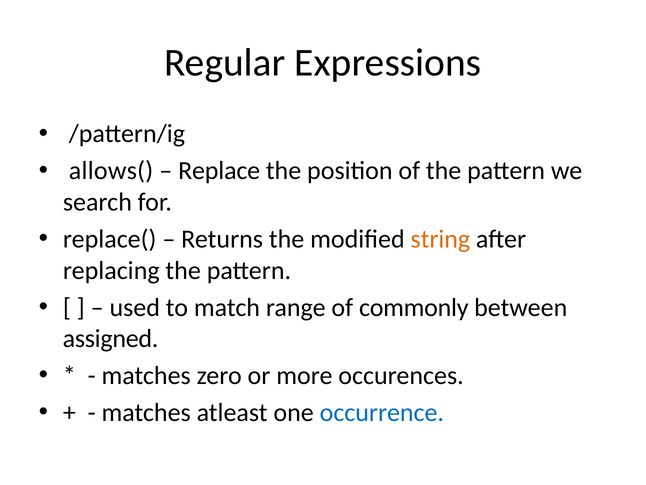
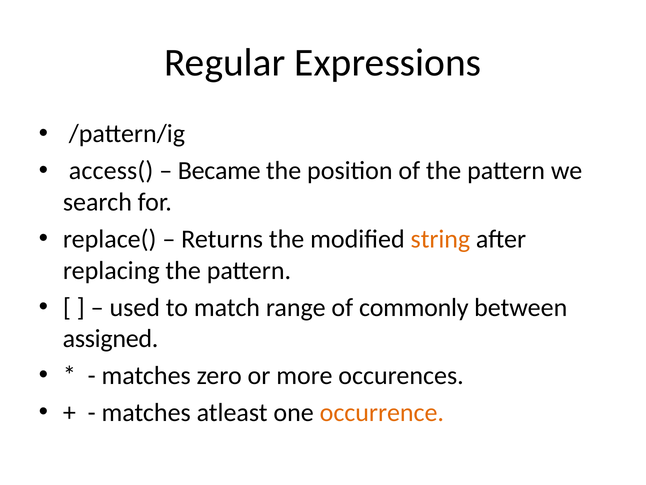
allows(: allows( -> access( (111, 171)
Replace: Replace -> Became (219, 171)
occurrence colour: blue -> orange (382, 412)
